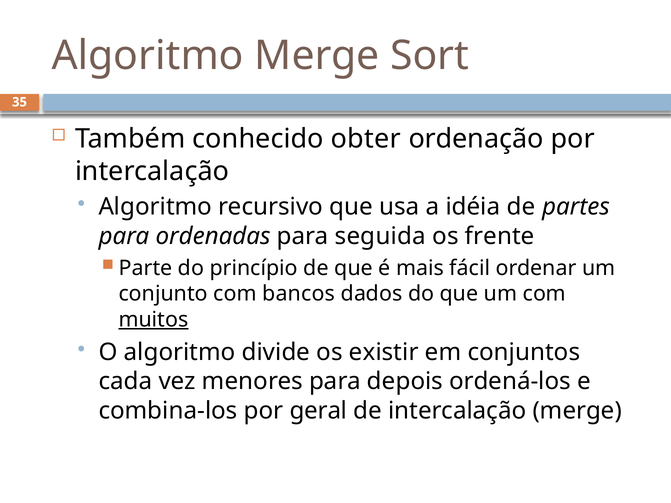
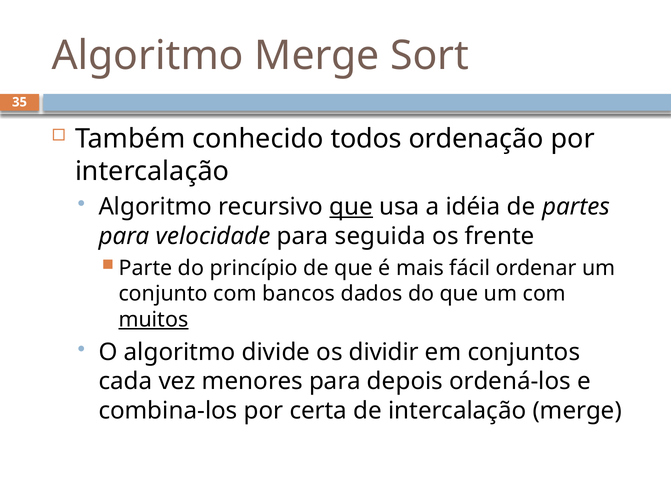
obter: obter -> todos (366, 139)
que underline: none -> present (351, 207)
ordenadas: ordenadas -> velocidade (213, 236)
existir: existir -> dividir (384, 352)
geral: geral -> certa (318, 411)
